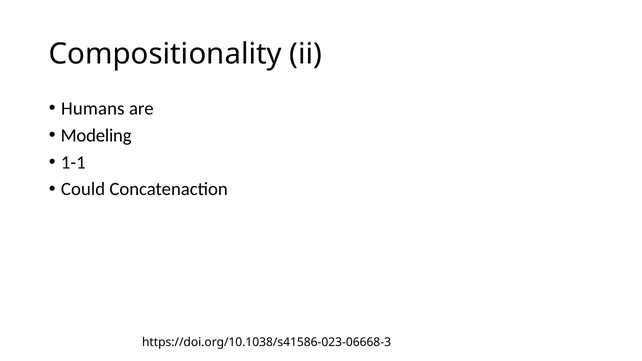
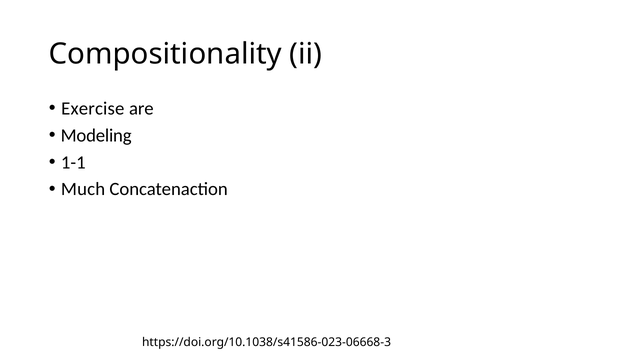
Humans: Humans -> Exercise (93, 109)
Could: Could -> Much (83, 189)
